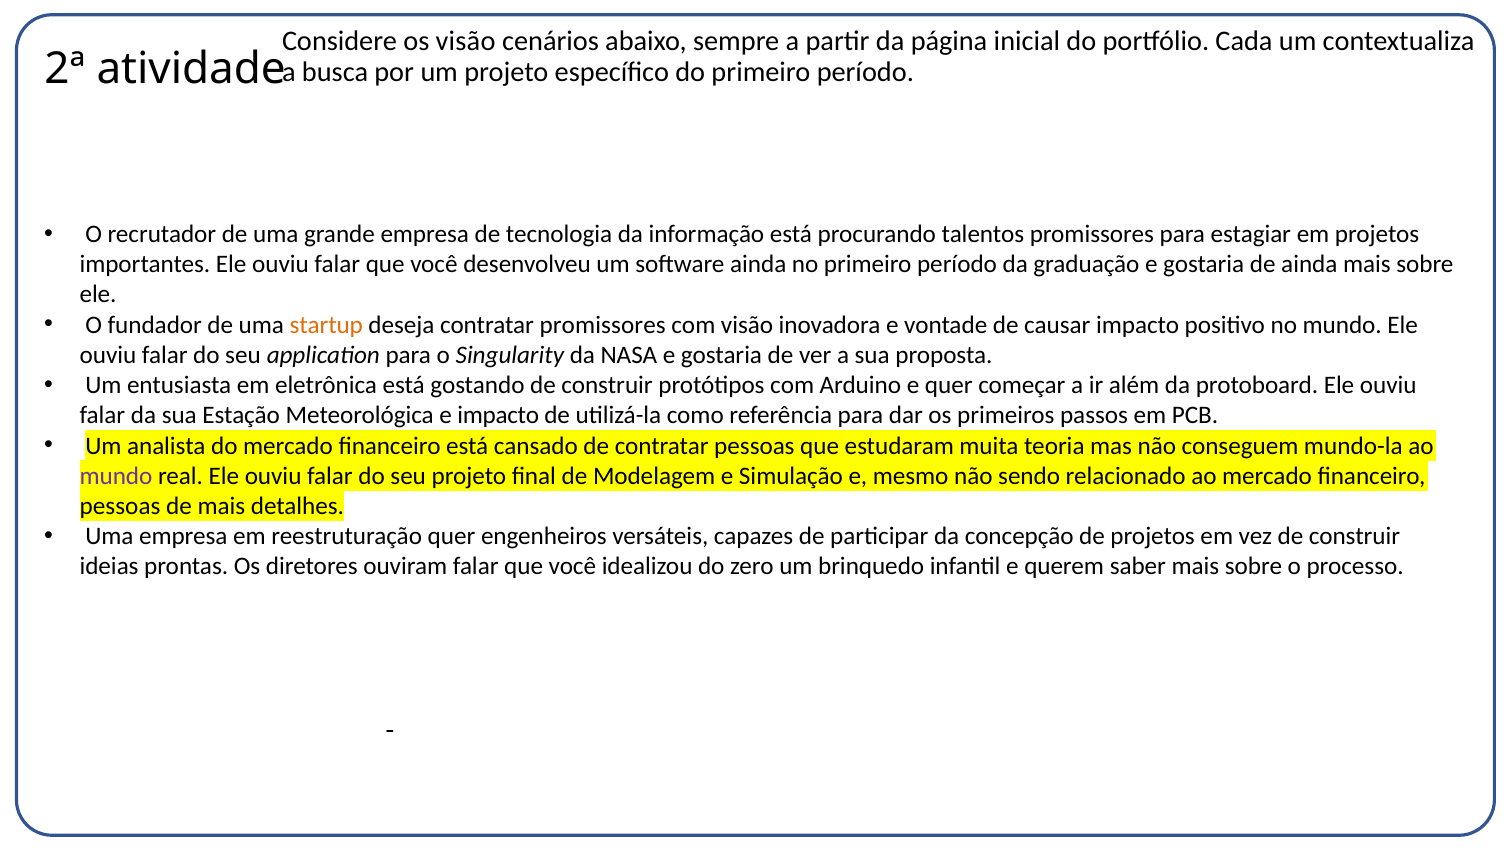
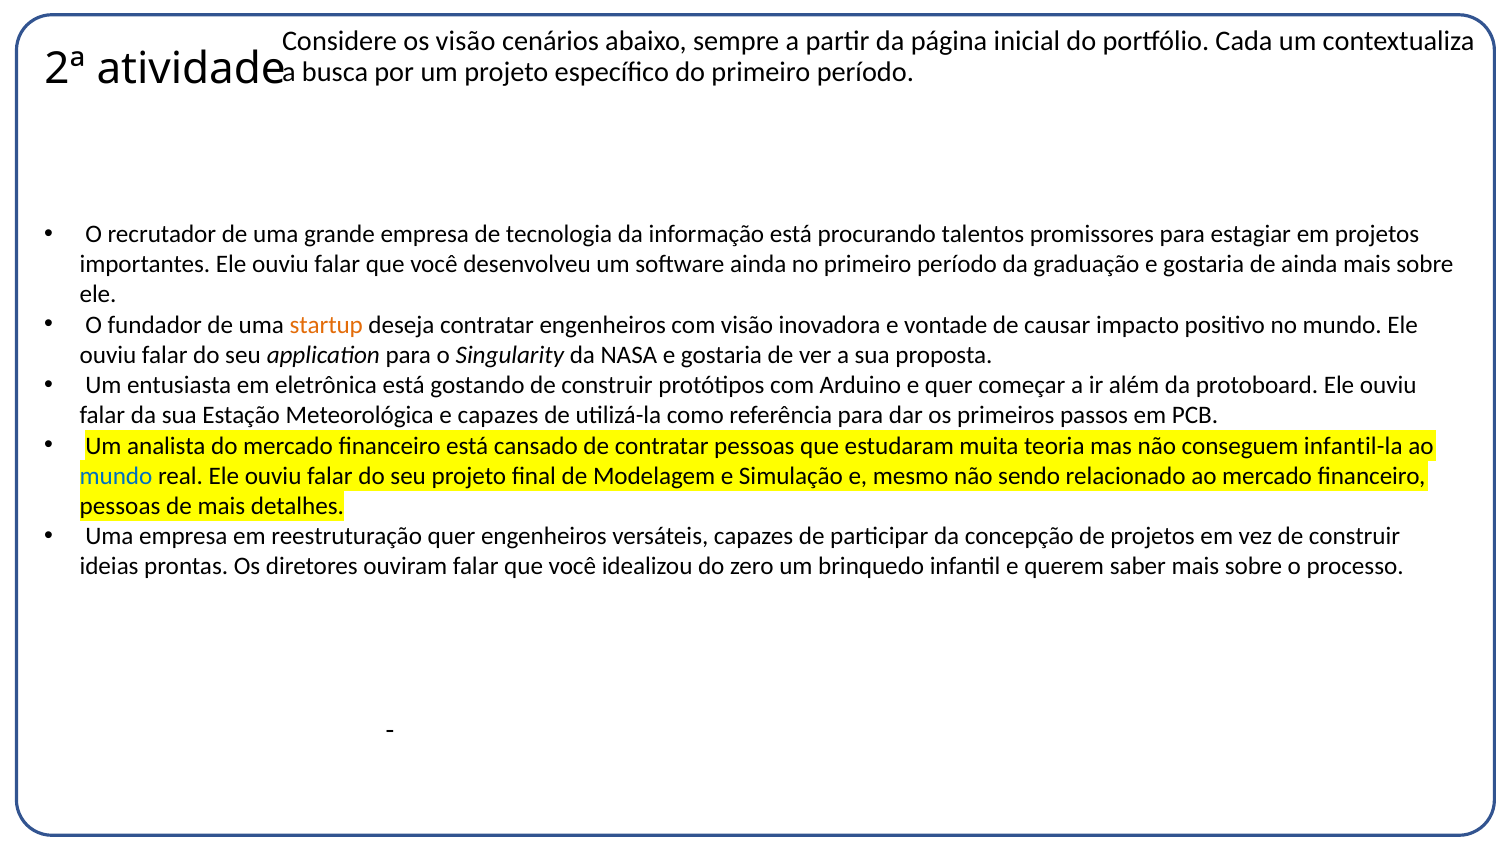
contratar promissores: promissores -> engenheiros (603, 325)
e impacto: impacto -> capazes (498, 415)
mundo-la: mundo-la -> infantil-la (1353, 446)
mundo colour: purple -> blue (116, 476)
